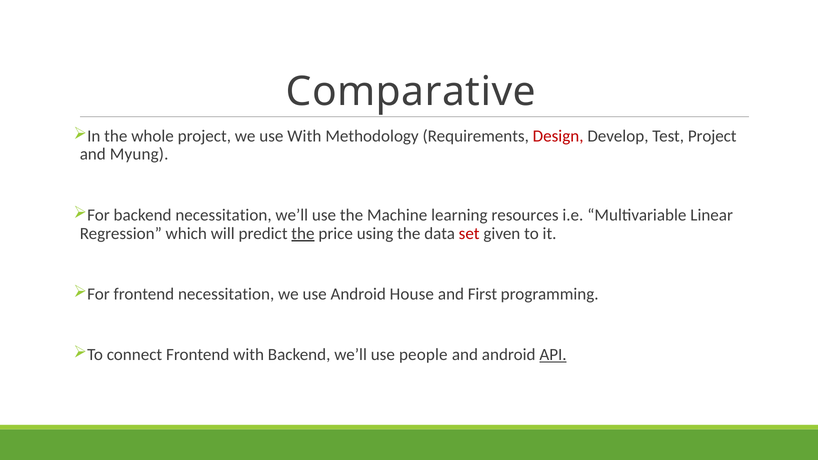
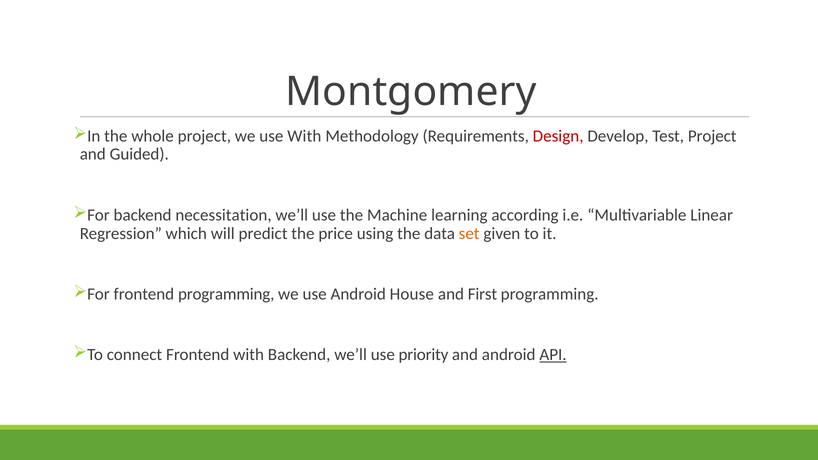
Comparative: Comparative -> Montgomery (411, 92)
Myung: Myung -> Guided (139, 154)
resources: resources -> according (525, 215)
the underline: present -> none (303, 233)
set colour: red -> orange (469, 233)
frontend necessitation: necessitation -> programming (226, 294)
people: people -> priority (423, 355)
